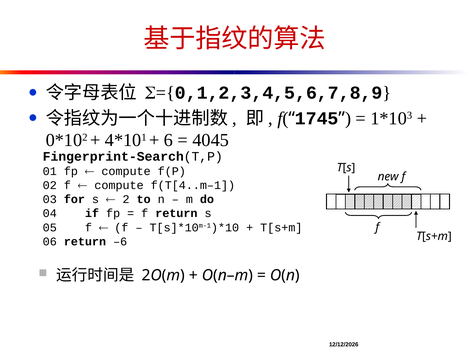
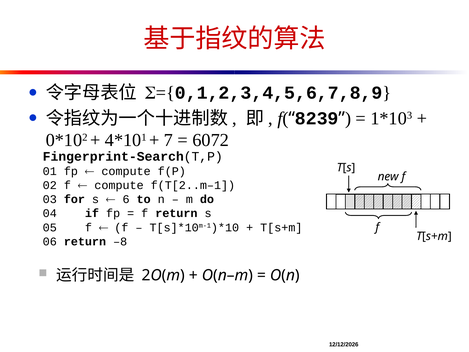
1745: 1745 -> 8239 (317, 118)
6: 6 -> 7 (169, 140)
4045: 4045 -> 6072 (211, 140)
f(T[4..m–1: f(T[4..m–1 -> f(T[2..m–1 (193, 185)
2: 2 -> 6 (126, 199)
–6: –6 -> –8 (120, 241)
